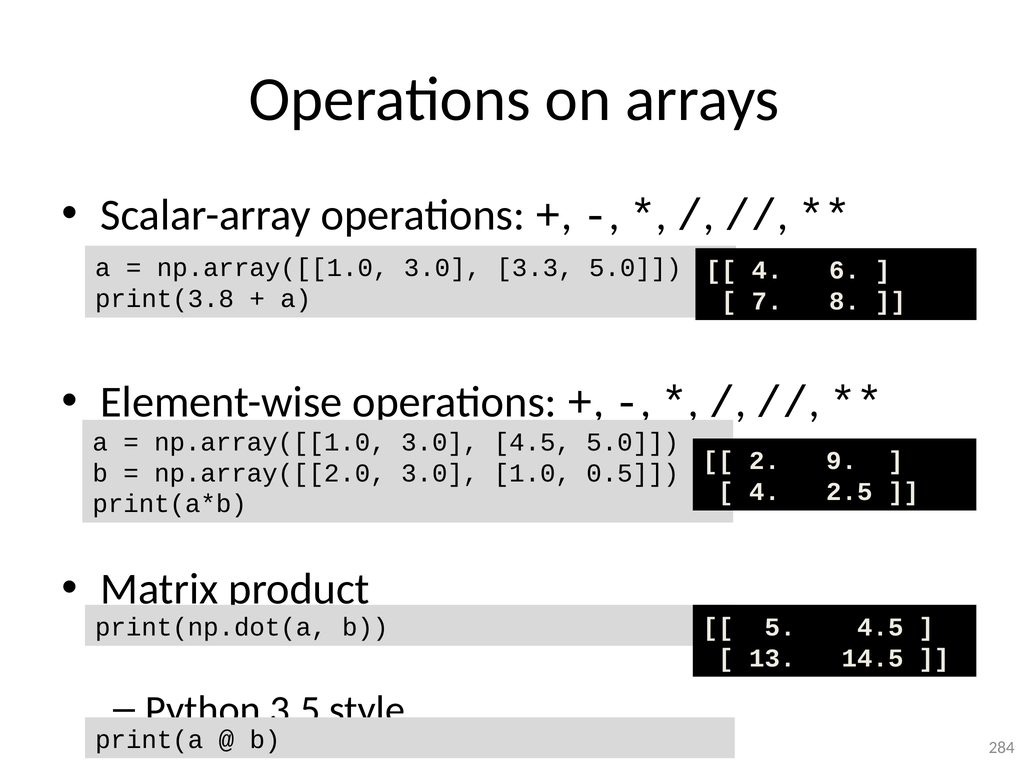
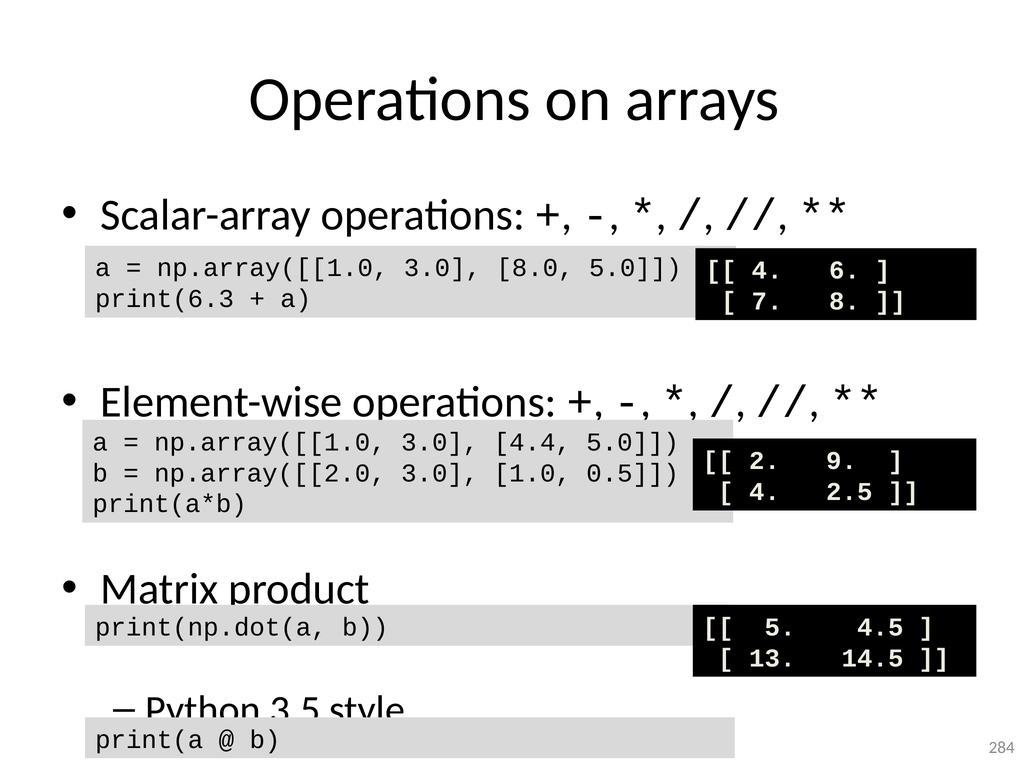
3.3: 3.3 -> 8.0 (535, 268)
print(3.8: print(3.8 -> print(6.3 (165, 299)
3.0 4.5: 4.5 -> 4.4 (532, 442)
